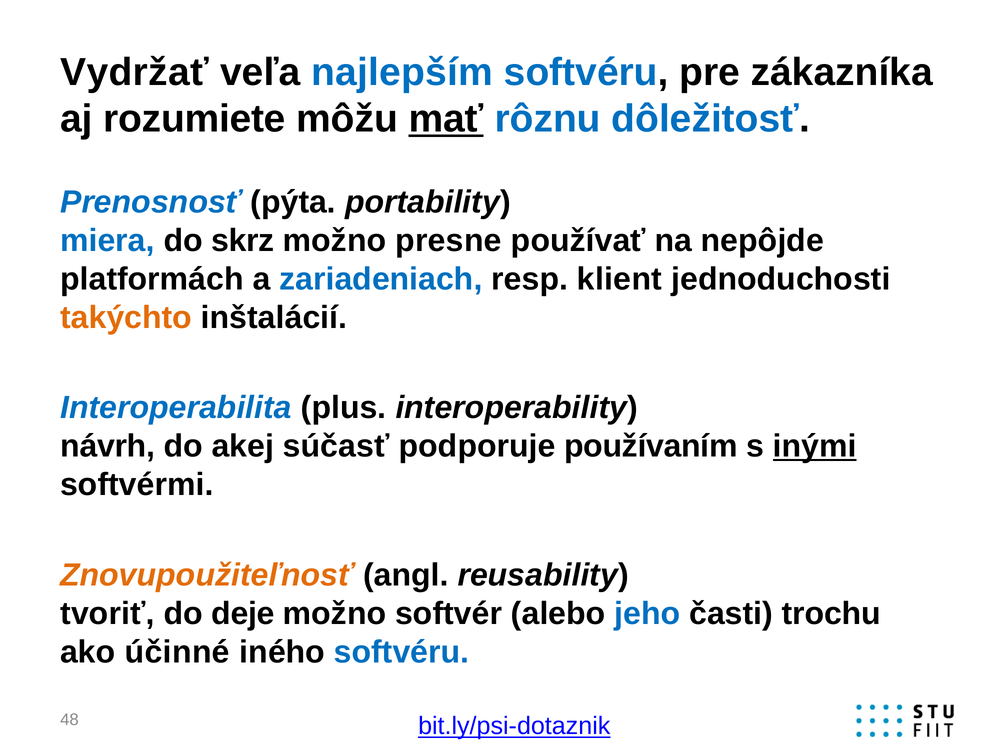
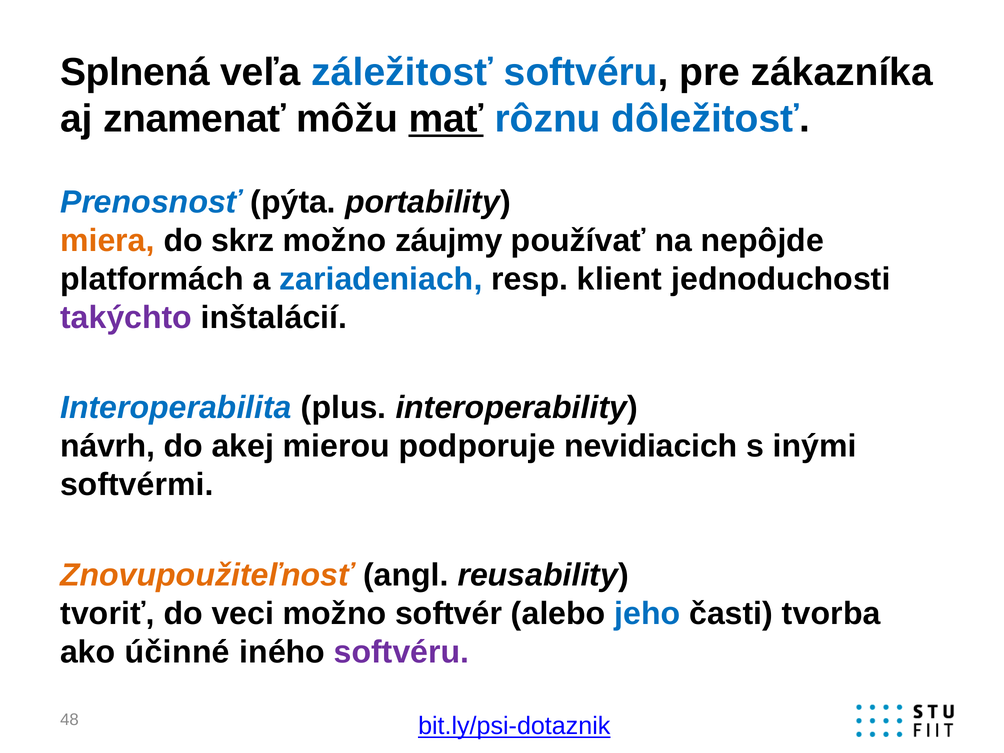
Vydržať: Vydržať -> Splnená (135, 72)
najlepším: najlepším -> záležitosť (402, 72)
rozumiete: rozumiete -> znamenať (195, 119)
miera colour: blue -> orange (107, 241)
presne: presne -> záujmy (449, 241)
takýchto colour: orange -> purple (126, 318)
súčasť: súčasť -> mierou (336, 446)
používaním: používaním -> nevidiacich (651, 446)
inými underline: present -> none (815, 446)
deje: deje -> veci (243, 614)
trochu: trochu -> tvorba (831, 614)
softvéru colour: blue -> purple (402, 652)
